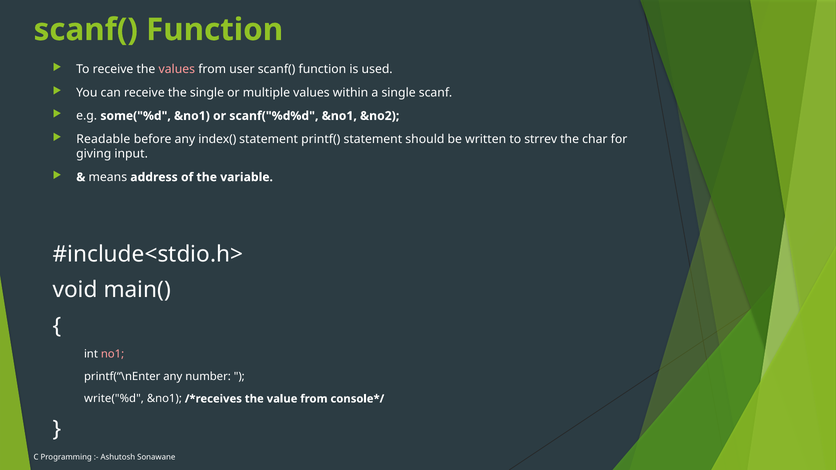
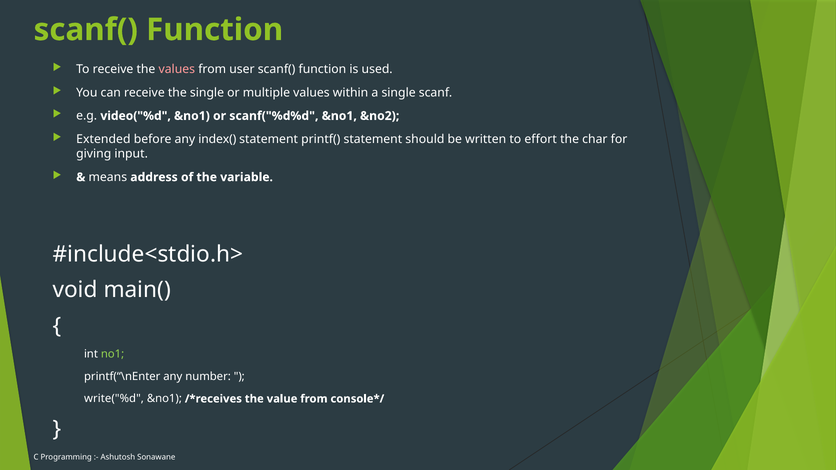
some("%d: some("%d -> video("%d (136, 116)
Readable: Readable -> Extended (103, 139)
strrev: strrev -> effort (541, 139)
no1 colour: pink -> light green (113, 354)
